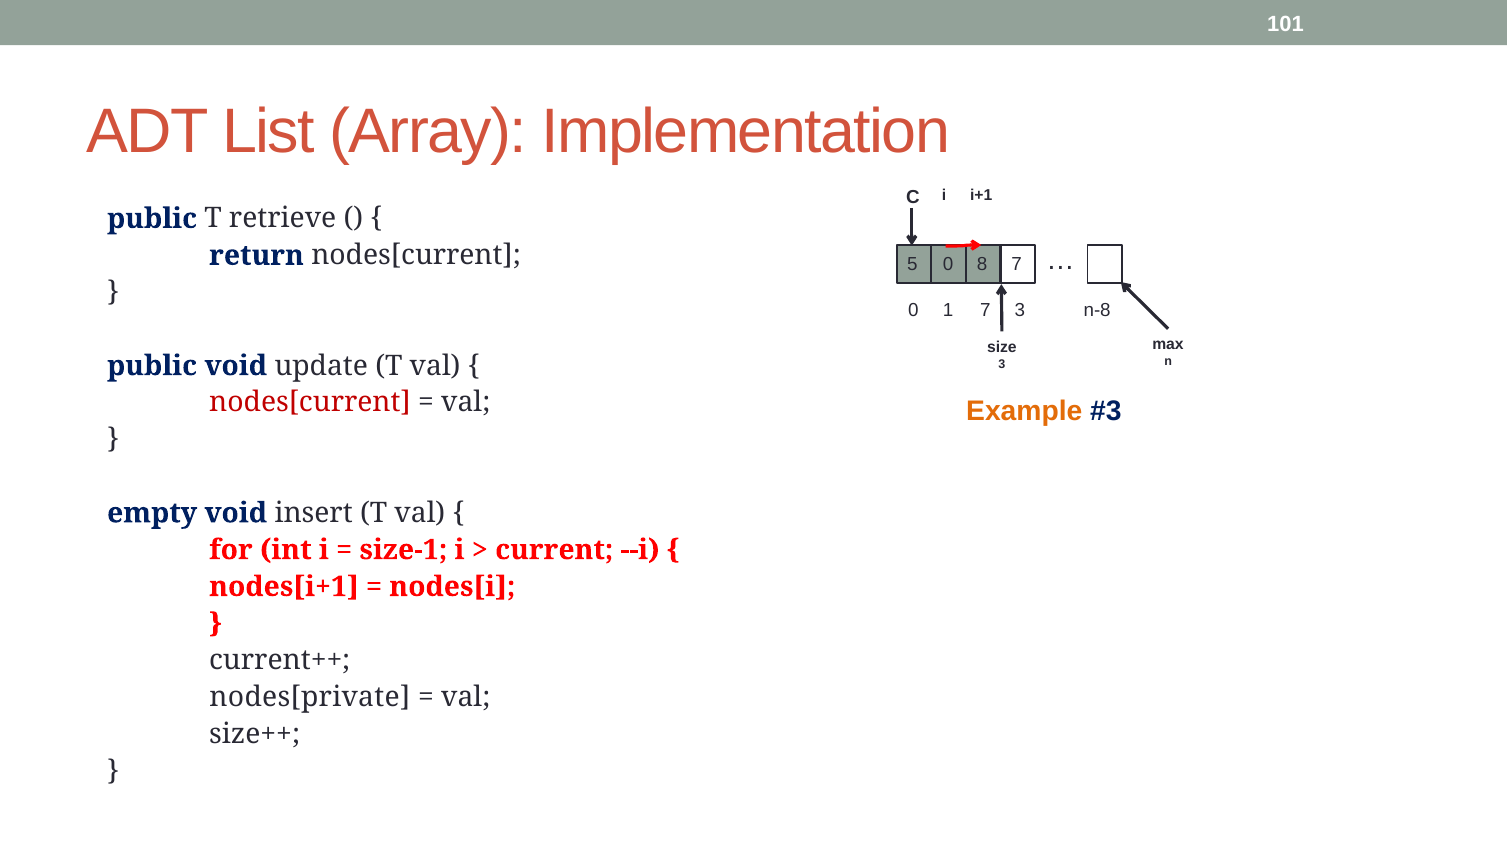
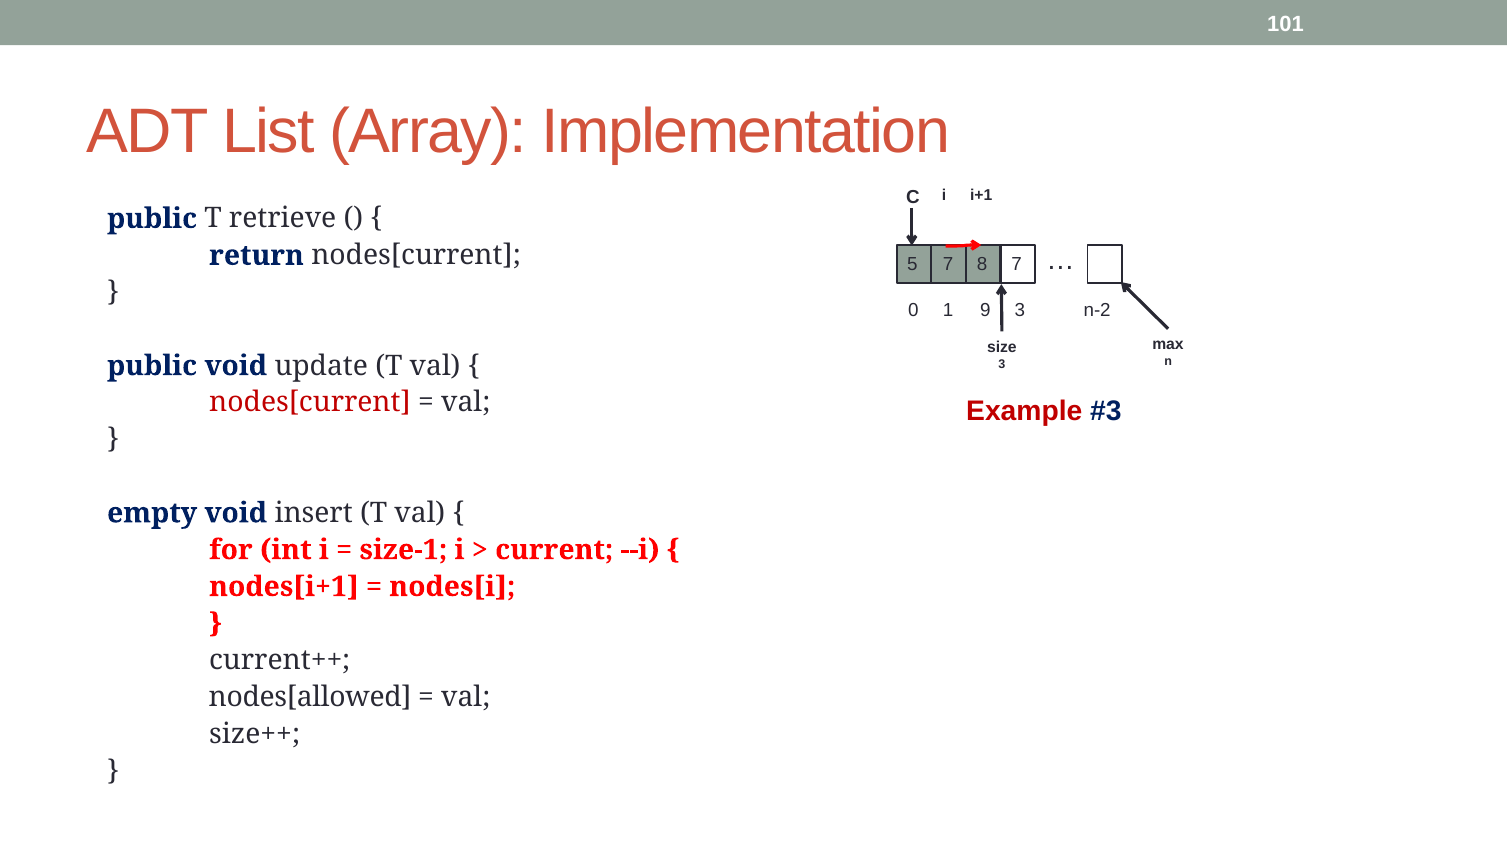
5 0: 0 -> 7 (948, 264)
1 7: 7 -> 9 (985, 310)
n-8: n-8 -> n-2 (1097, 310)
Example colour: orange -> red (1024, 411)
nodes[private: nodes[private -> nodes[allowed (310, 697)
